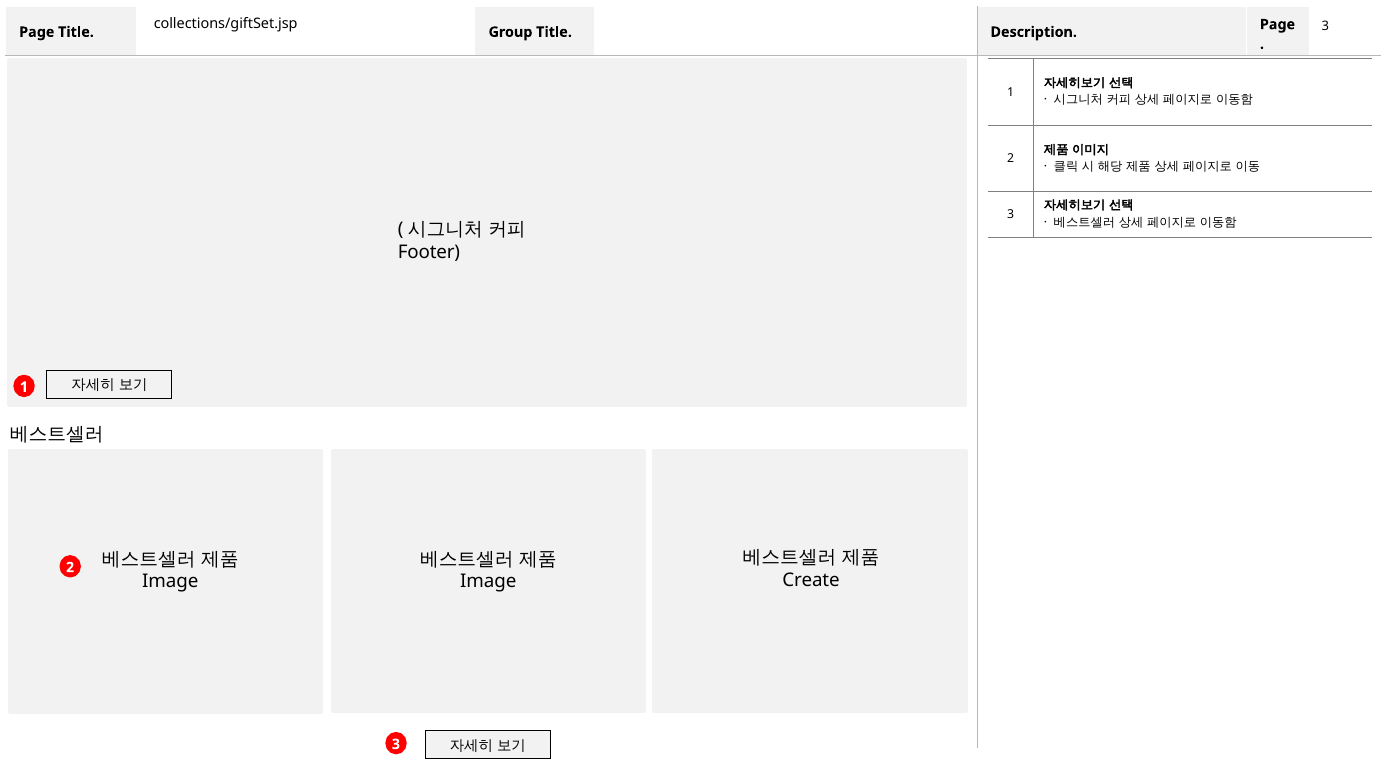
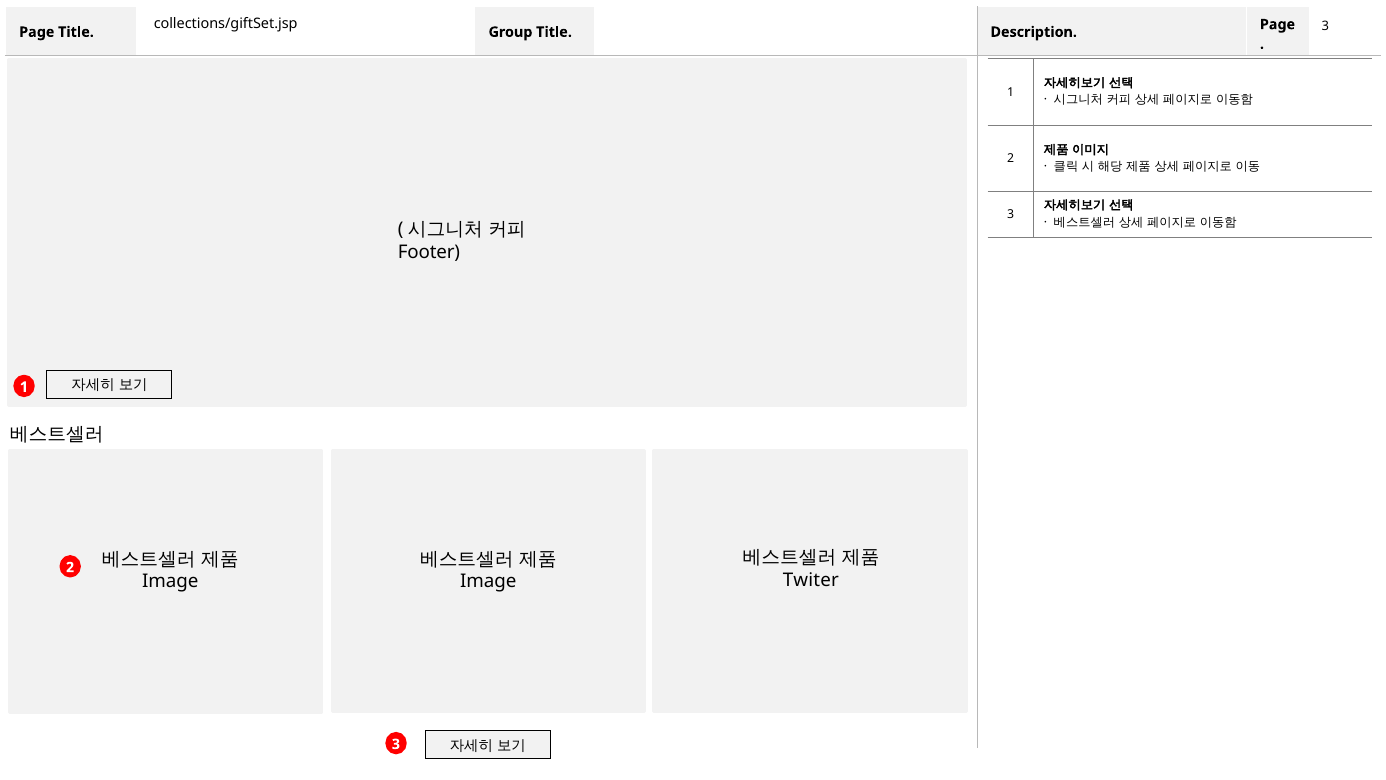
Create: Create -> Twiter (811, 580)
